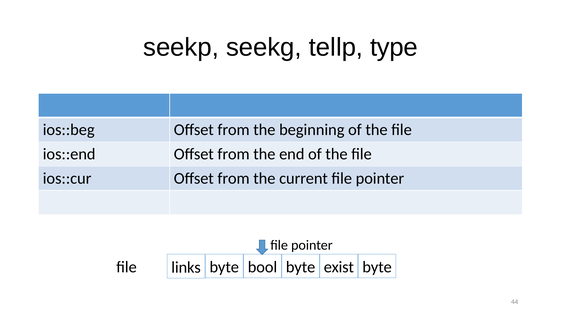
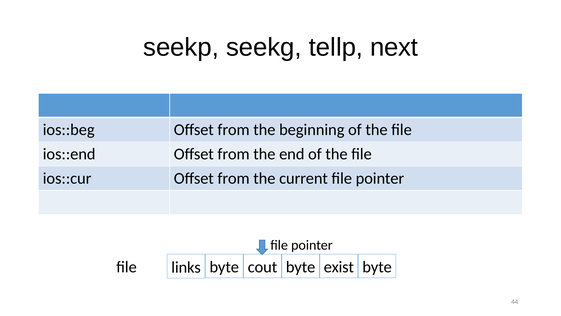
type: type -> next (394, 47)
bool: bool -> cout (263, 267)
